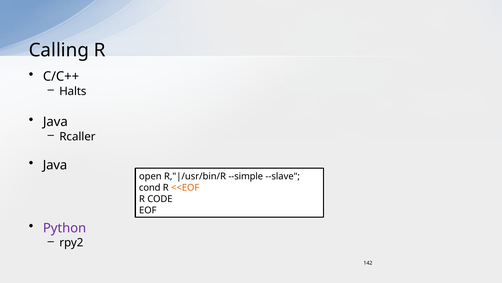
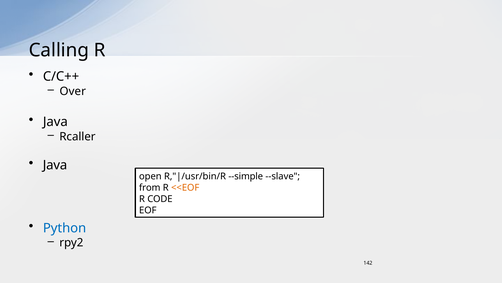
Halts: Halts -> Over (73, 91)
cond: cond -> from (150, 187)
Python colour: purple -> blue (65, 228)
